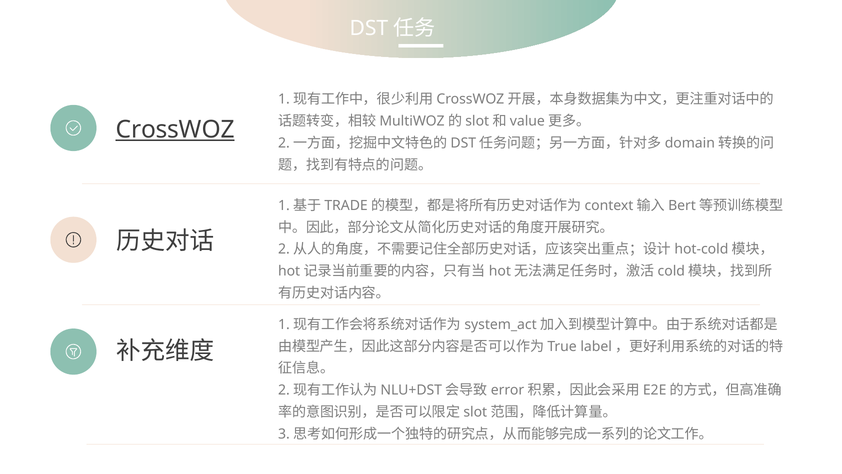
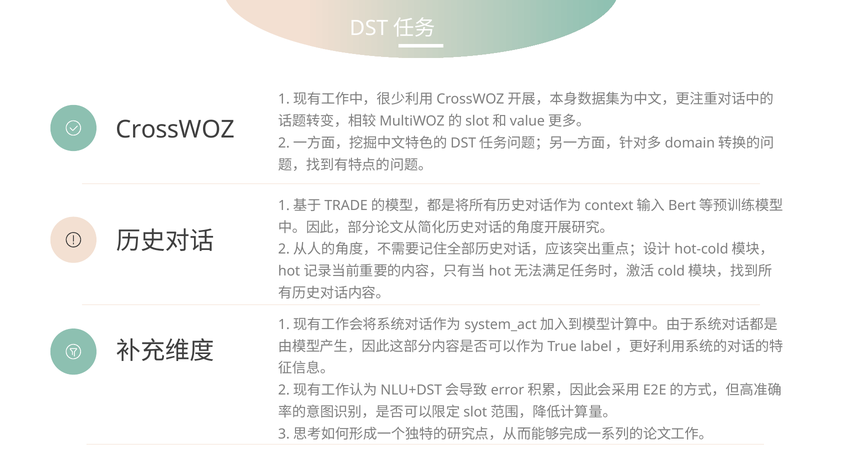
CrossWOZ underline: present -> none (175, 130)
